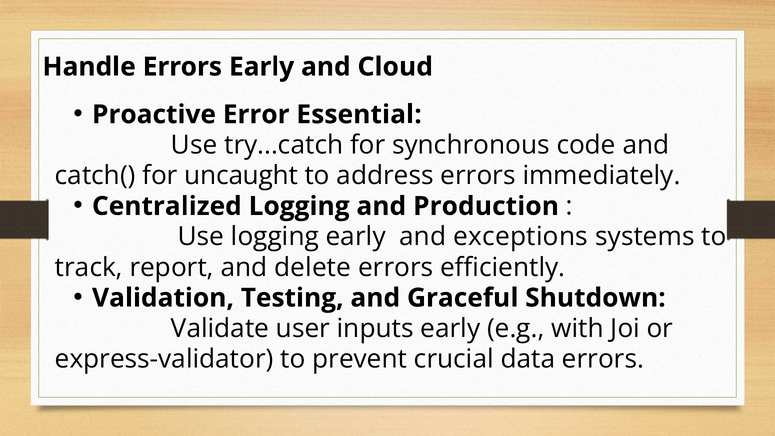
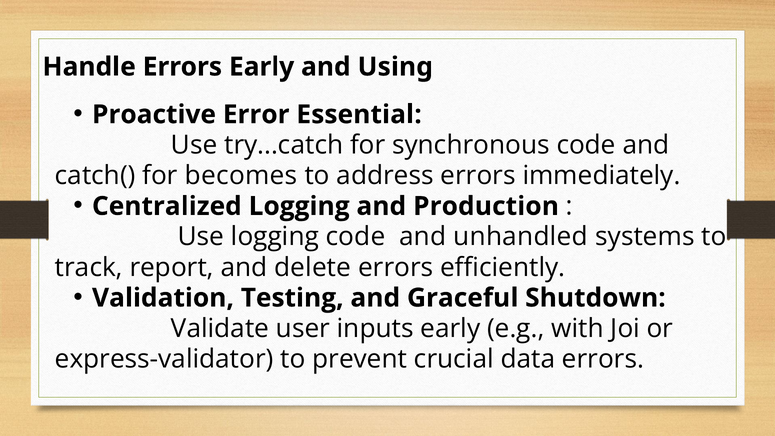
Cloud: Cloud -> Using (395, 67)
uncaught: uncaught -> becomes (241, 176)
logging early: early -> code (356, 237)
exceptions: exceptions -> unhandled (521, 237)
